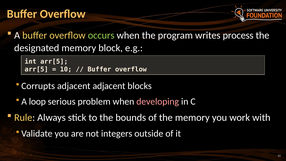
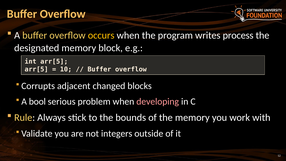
occurs colour: light green -> yellow (101, 35)
adjacent adjacent: adjacent -> changed (109, 86)
loop: loop -> bool (37, 102)
